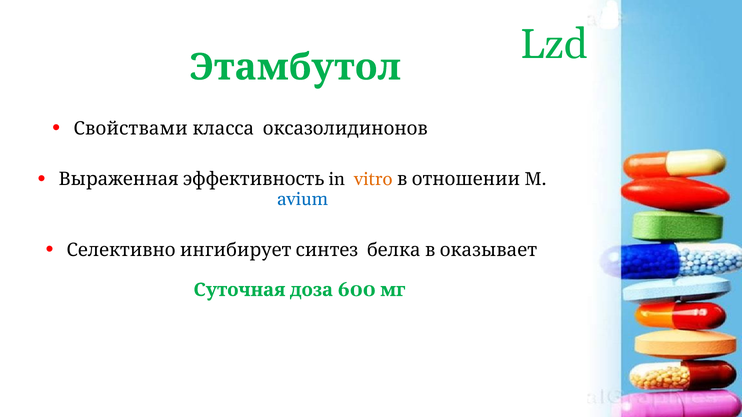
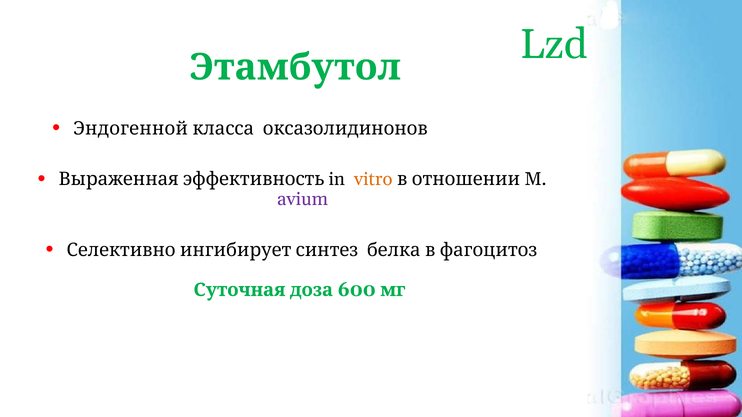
Свойствами: Свойствами -> Эндогенной (131, 129)
avium colour: blue -> purple (303, 199)
оказывает: оказывает -> фагоцитоз (489, 250)
